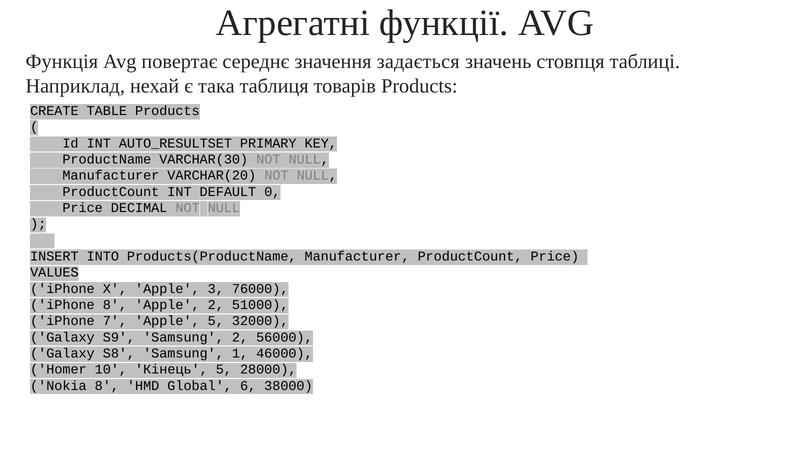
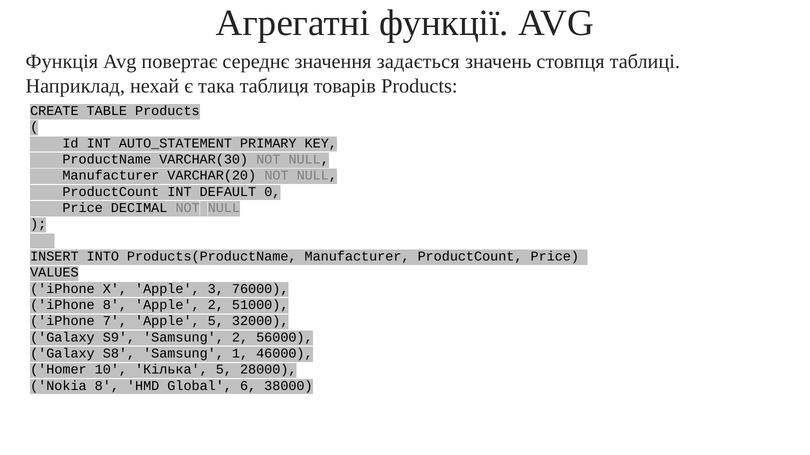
AUTO_RESULTSET: AUTO_RESULTSET -> AUTO_STATEMENT (175, 143)
Кінець: Кінець -> Кілька (171, 370)
